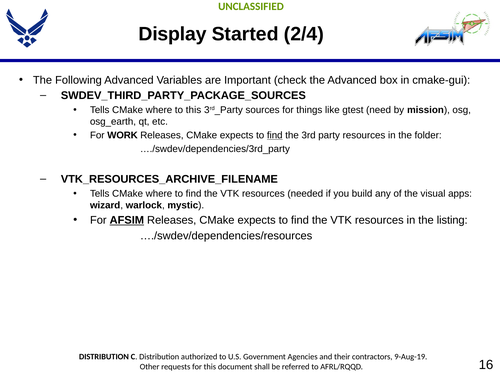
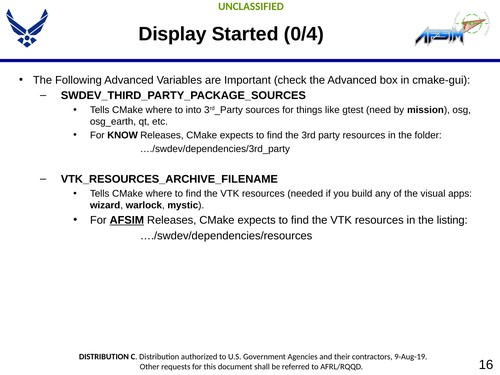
2/4: 2/4 -> 0/4 (304, 34)
to this: this -> into (194, 110)
WORK: WORK -> KNOW (123, 135)
find underline: present -> none (275, 135)
